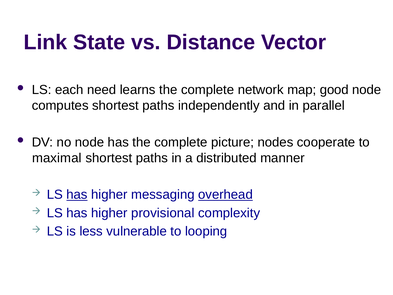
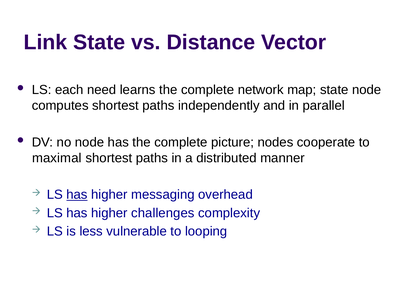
map good: good -> state (334, 90)
overhead underline: present -> none (226, 194)
provisional: provisional -> challenges (163, 213)
